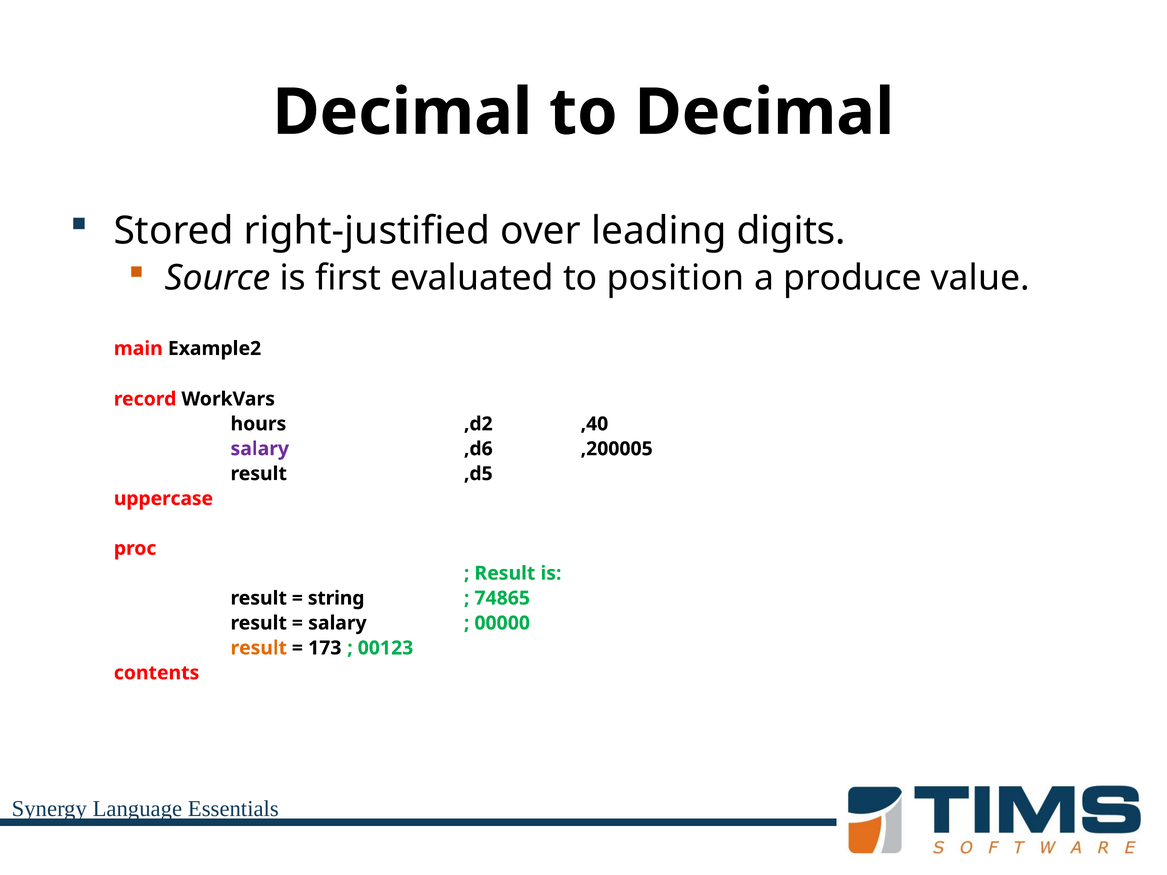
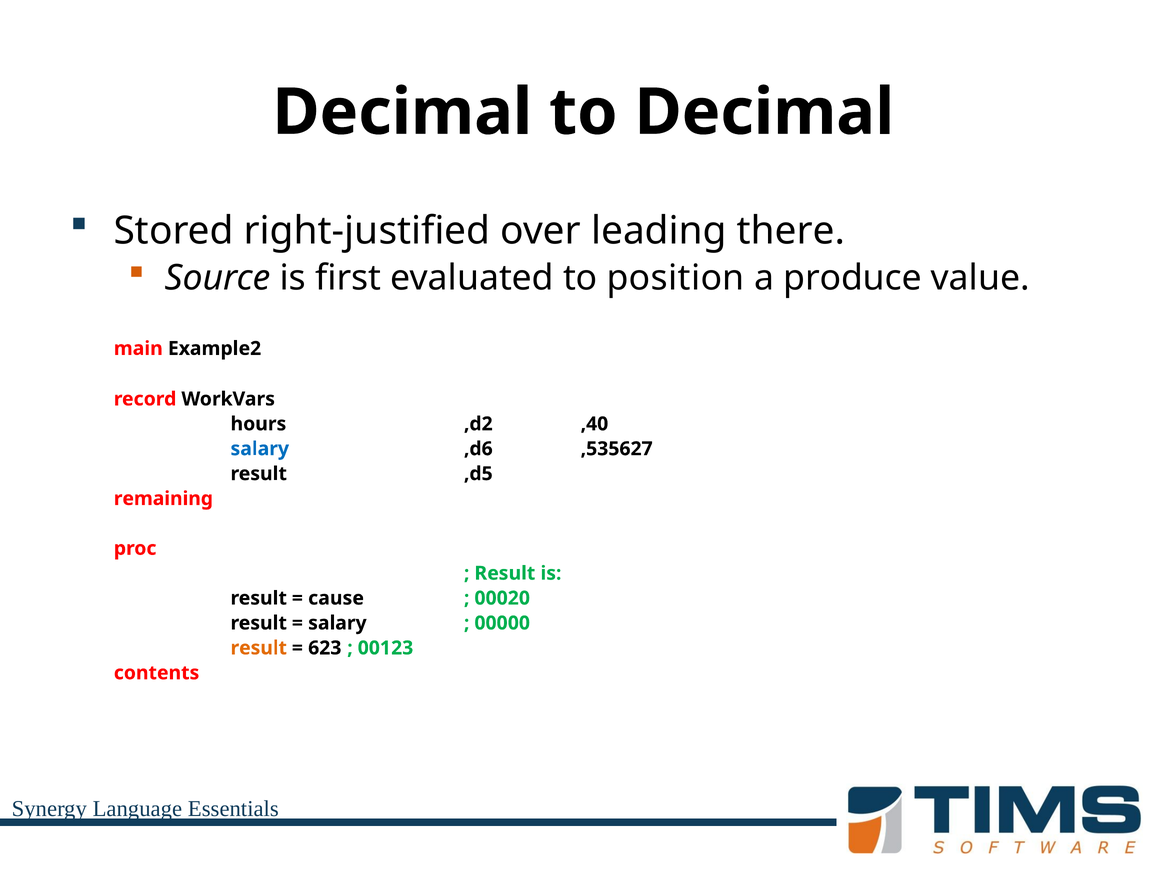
digits: digits -> there (791, 231)
salary colour: purple -> blue (260, 449)
,200005: ,200005 -> ,535627 (617, 449)
uppercase: uppercase -> remaining (163, 499)
string: string -> cause (336, 598)
74865: 74865 -> 00020 (502, 598)
173: 173 -> 623 (325, 648)
